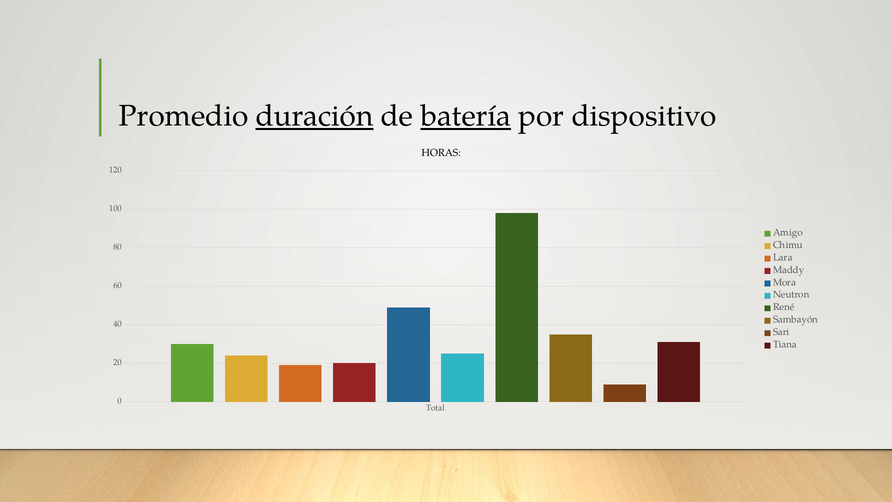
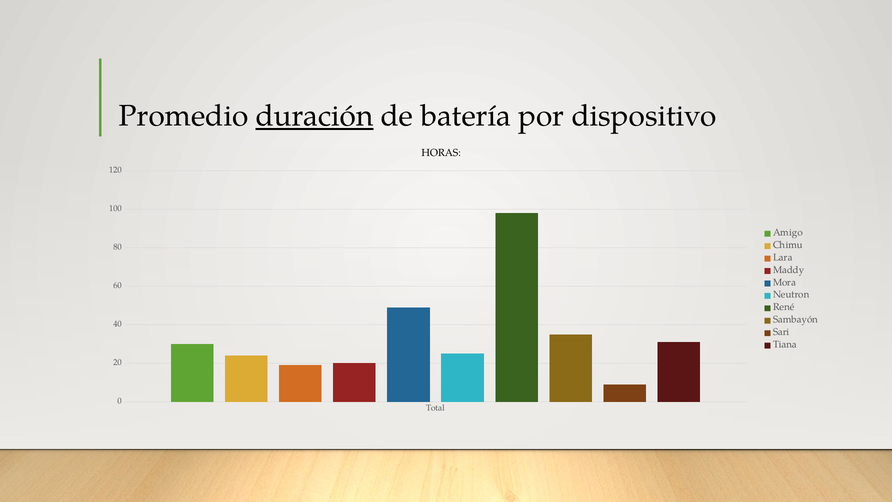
batería underline: present -> none (466, 116)
